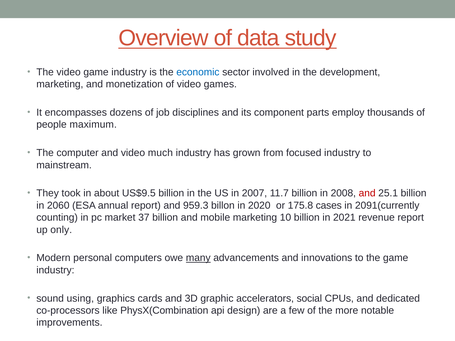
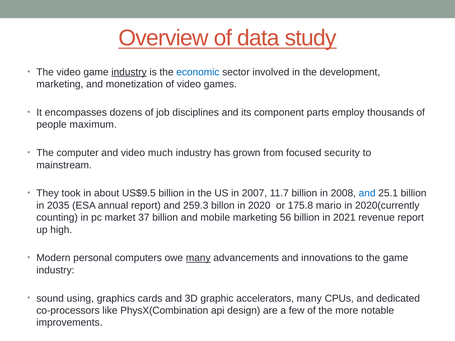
industry underline: none -> present (129, 72)
focused industry: industry -> security (342, 153)
and colour: red -> blue (367, 193)
2060: 2060 -> 2035 (58, 206)
959.3: 959.3 -> 259.3 (196, 206)
cases: cases -> mario (329, 206)
2091(currently: 2091(currently -> 2020(currently (387, 206)
10: 10 -> 56 (286, 218)
only: only -> high (61, 230)
accelerators social: social -> many (309, 299)
